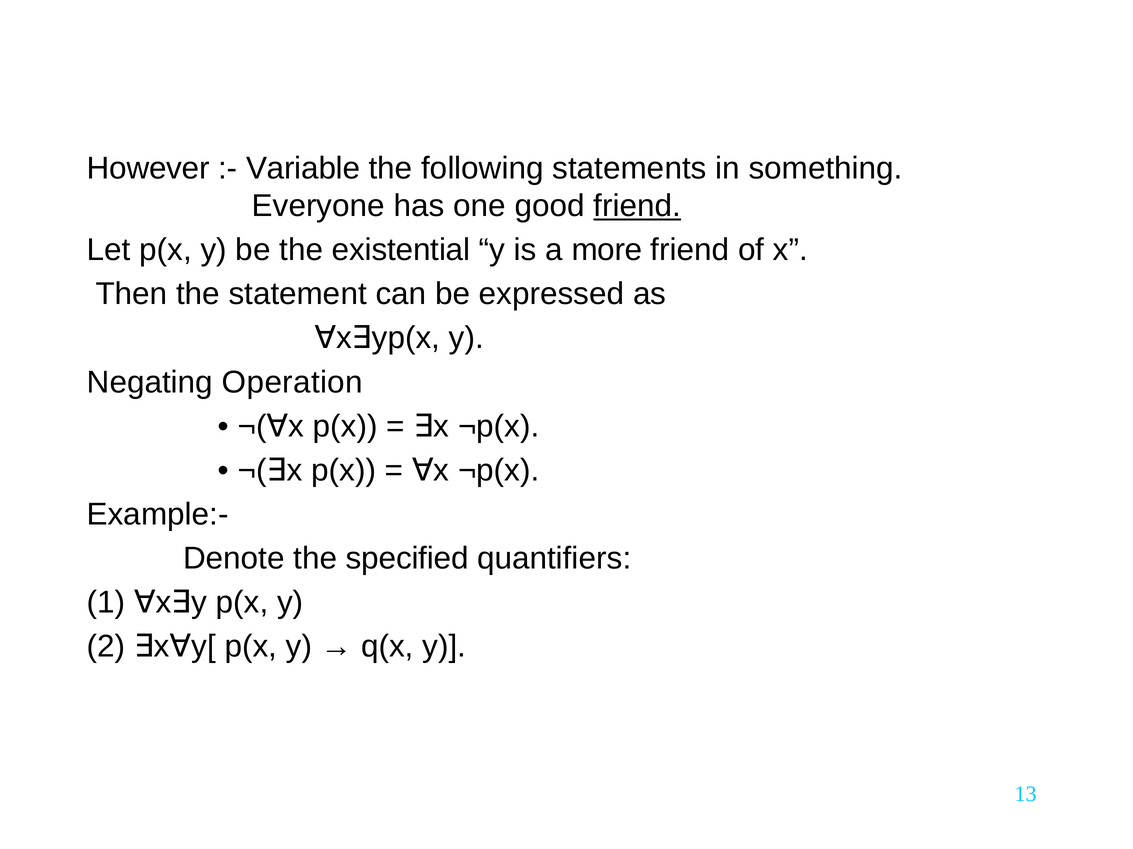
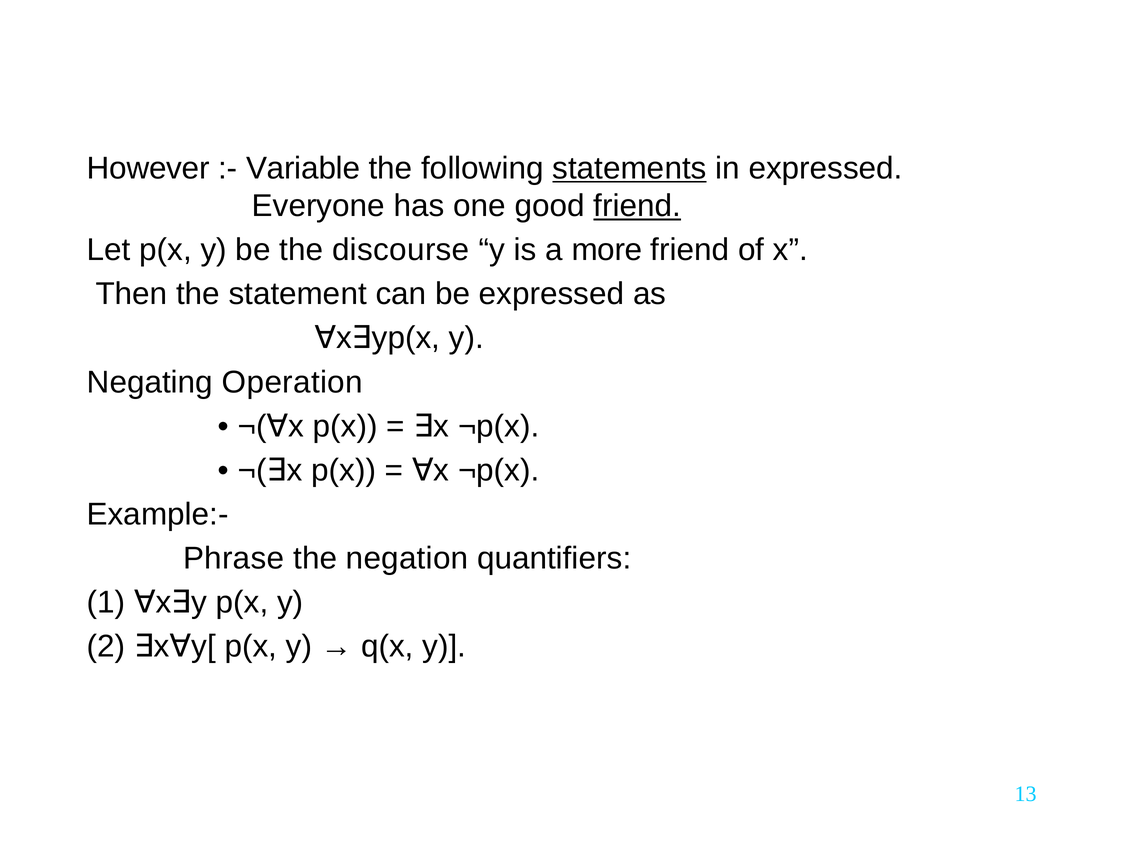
statements underline: none -> present (629, 168)
in something: something -> expressed (826, 168)
existential: existential -> discourse (401, 250)
Denote: Denote -> Phrase (234, 559)
speciﬁed: speciﬁed -> negation (407, 559)
